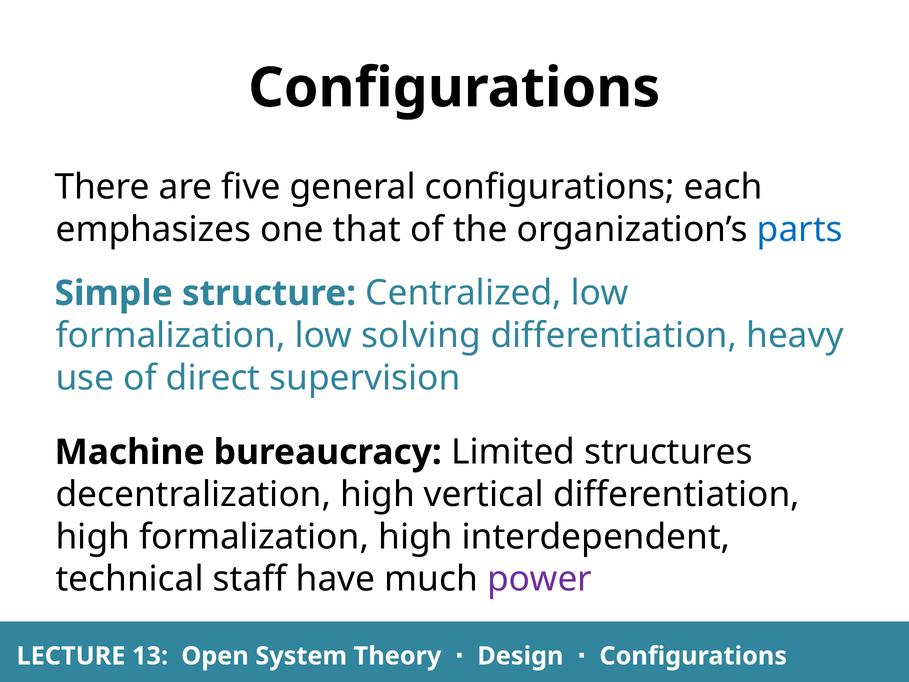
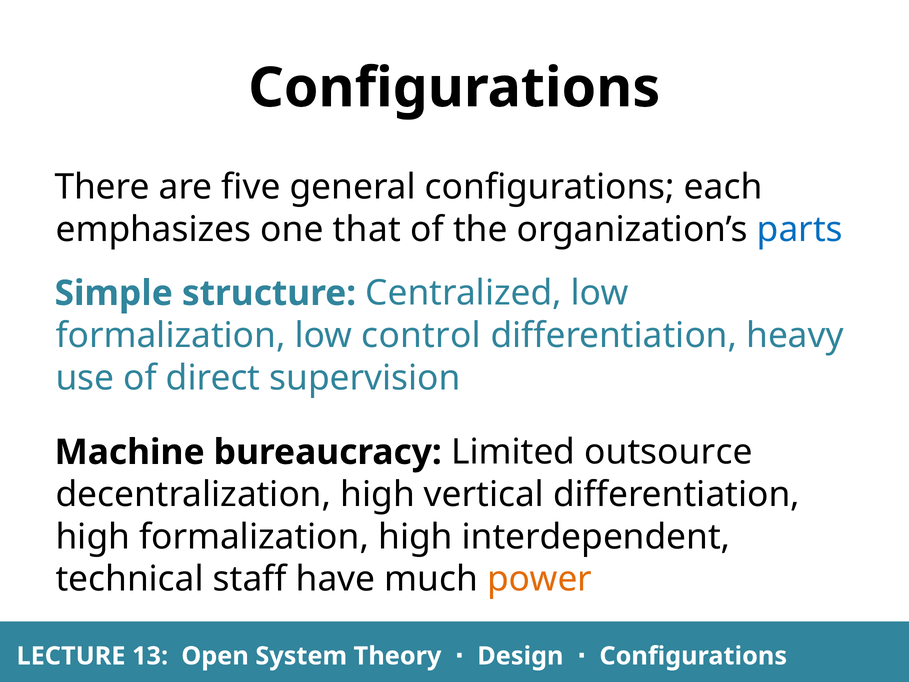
solving: solving -> control (421, 336)
structures: structures -> outsource (668, 452)
power colour: purple -> orange (540, 579)
